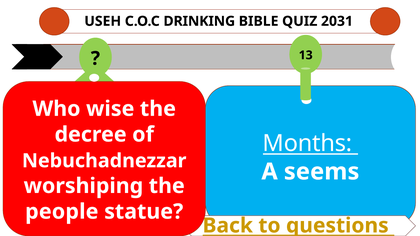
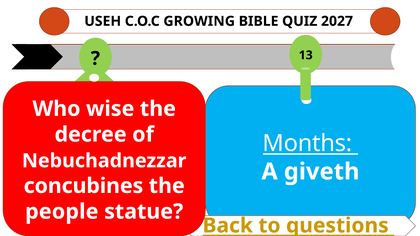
DRINKING: DRINKING -> GROWING (199, 21)
2031: 2031 -> 2027 (337, 21)
seems: seems -> giveth (322, 172)
worshiping: worshiping -> concubines (83, 186)
